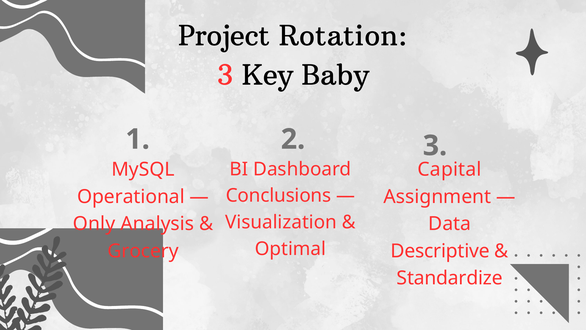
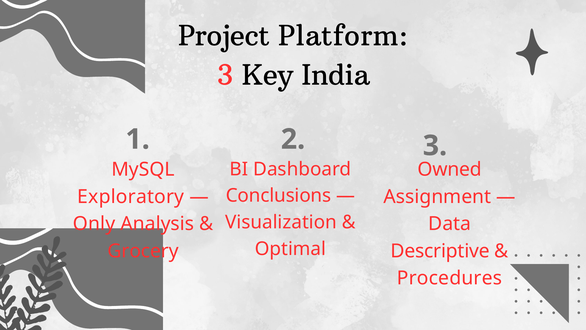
Rotation: Rotation -> Platform (343, 36)
Baby: Baby -> India (336, 75)
Capital: Capital -> Owned (450, 169)
Operational: Operational -> Exploratory (131, 196)
Standardize: Standardize -> Procedures (449, 278)
